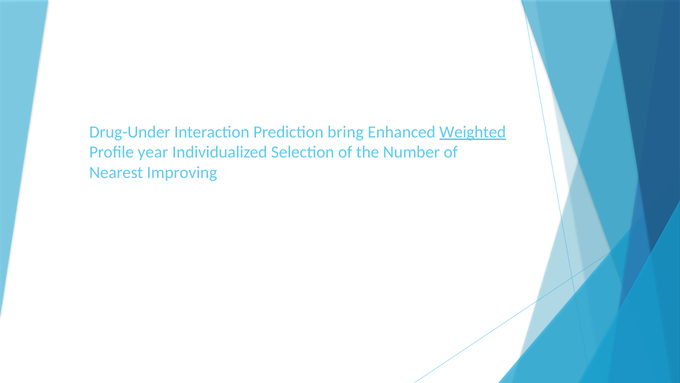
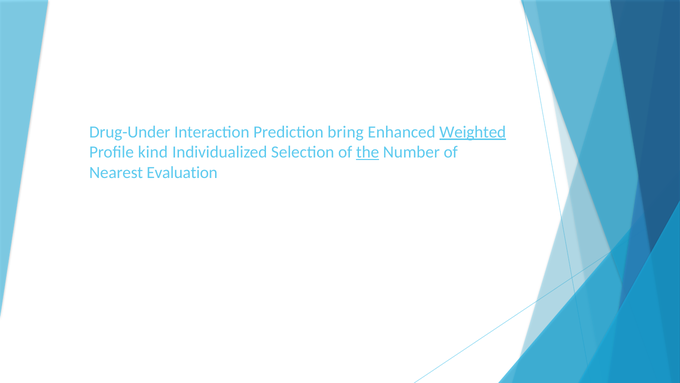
year: year -> kind (153, 152)
the underline: none -> present (368, 152)
Improving: Improving -> Evaluation (182, 173)
